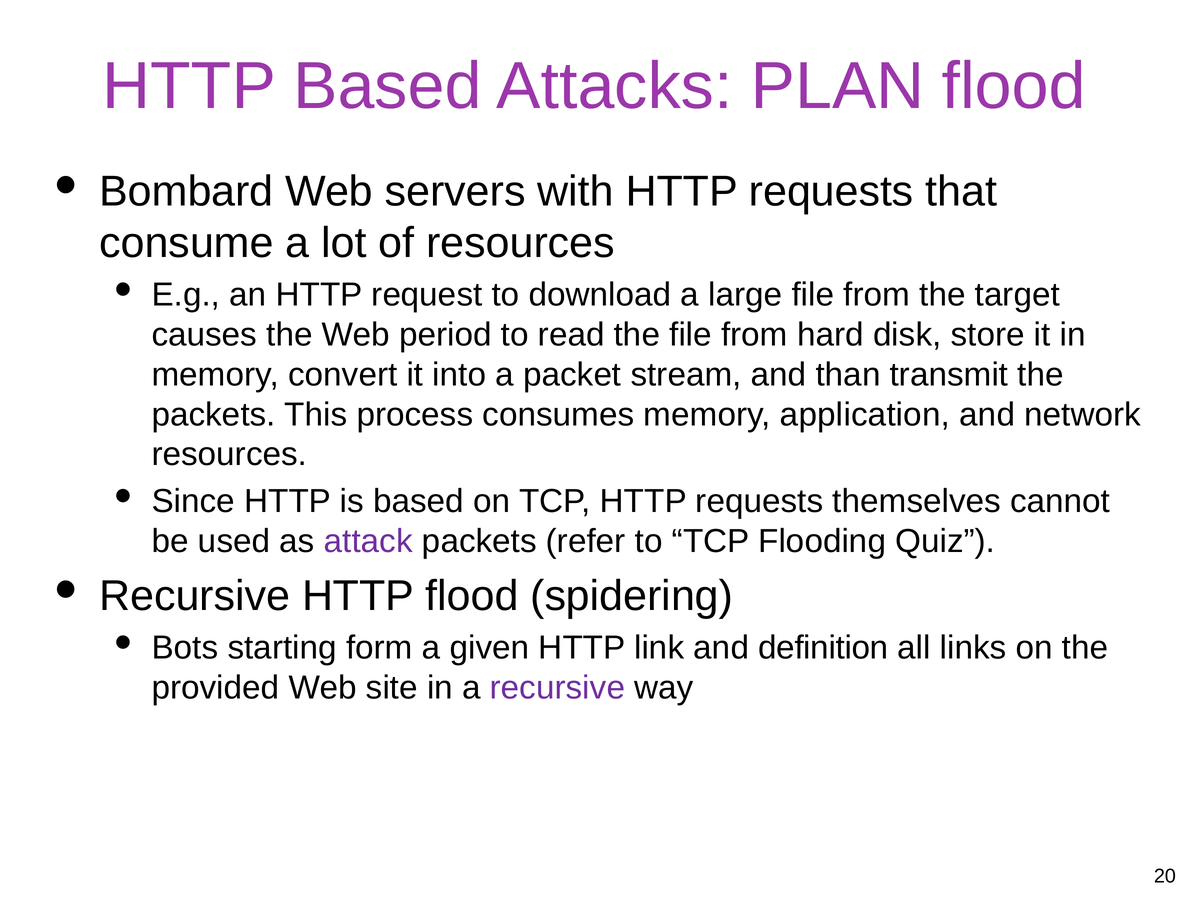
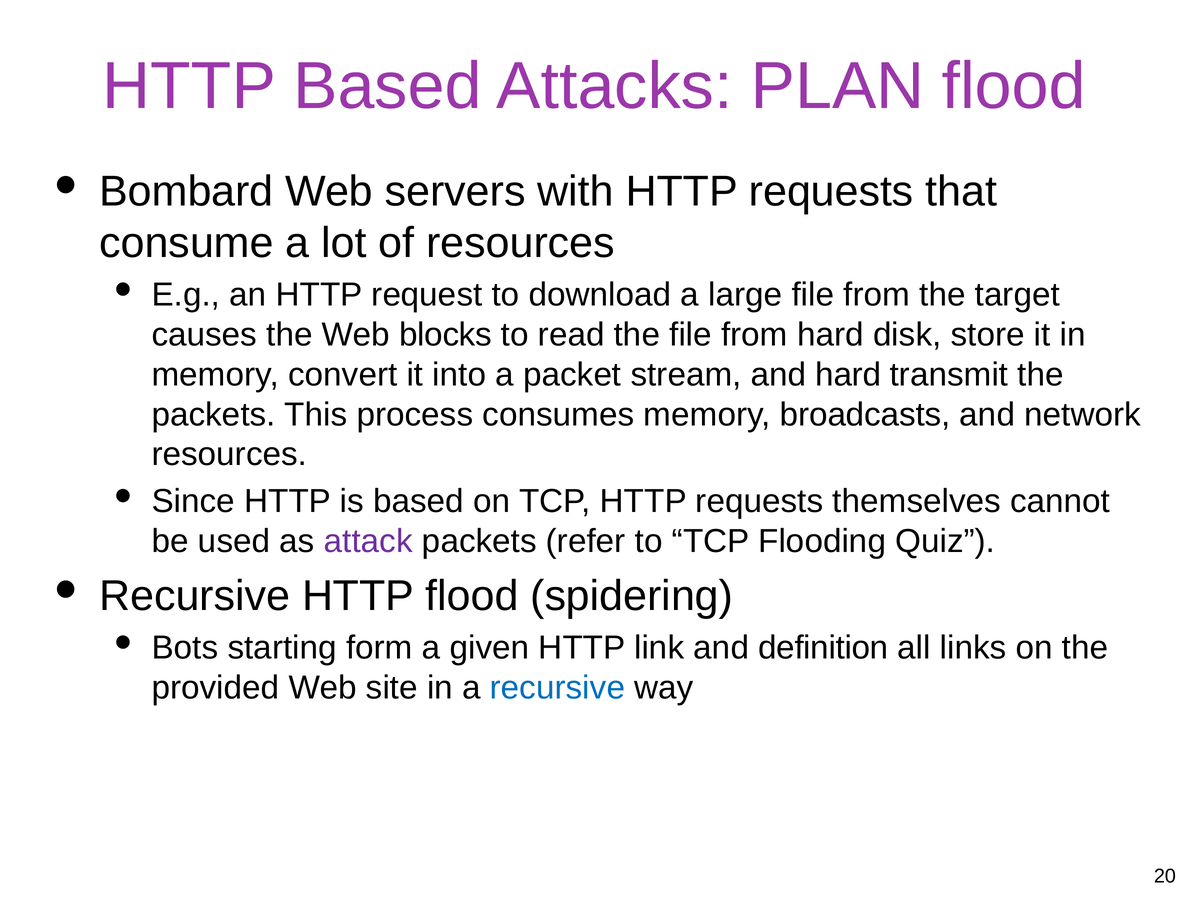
period: period -> blocks (446, 335)
and than: than -> hard (848, 375)
application: application -> broadcasts (865, 415)
recursive colour: purple -> blue (557, 688)
